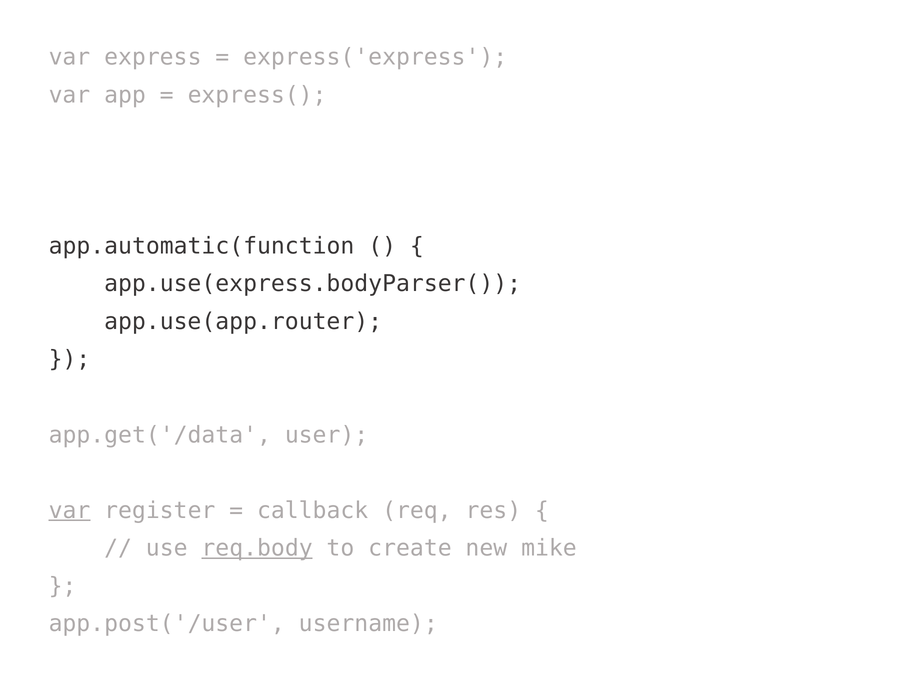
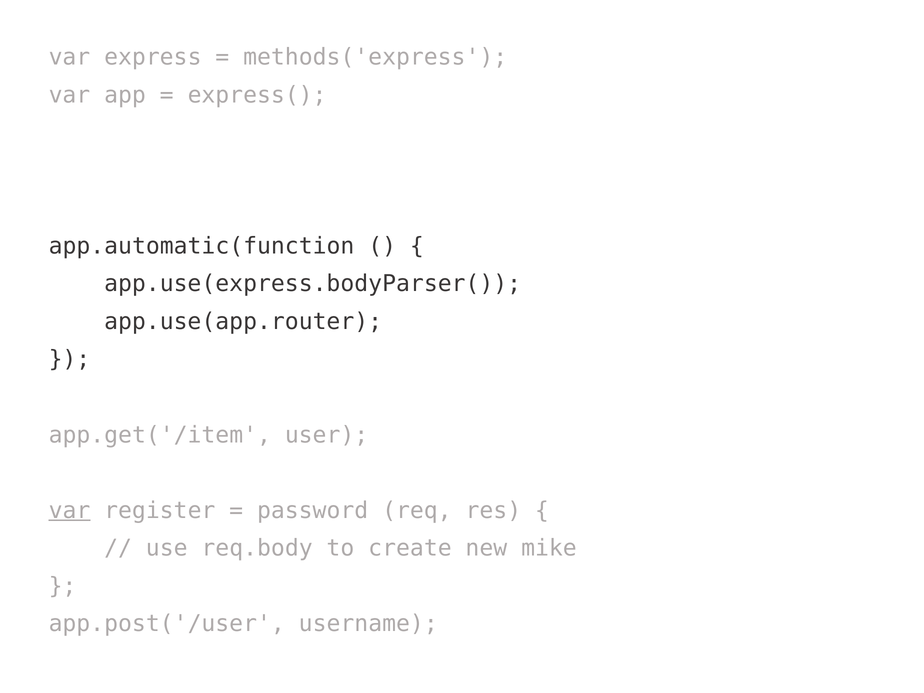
express('express: express('express -> methods('express (375, 57)
app.get('/data: app.get('/data -> app.get('/item (160, 435)
callback: callback -> password (313, 510)
req.body underline: present -> none (257, 548)
